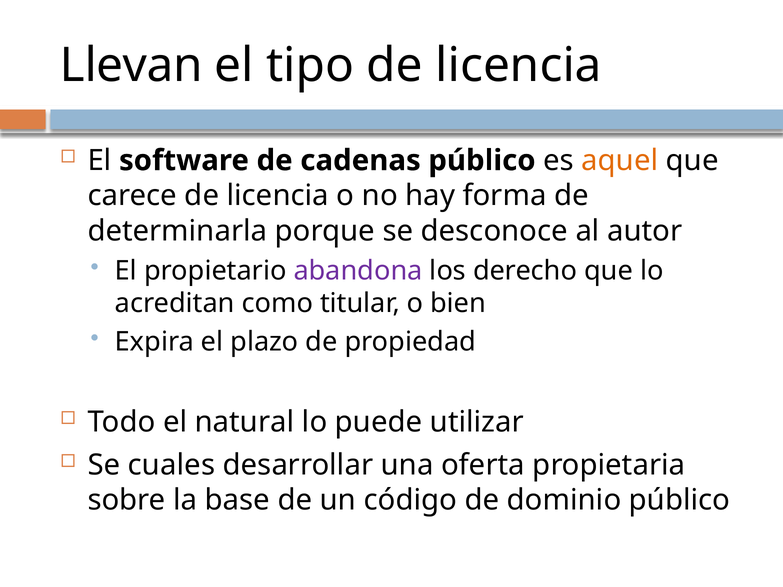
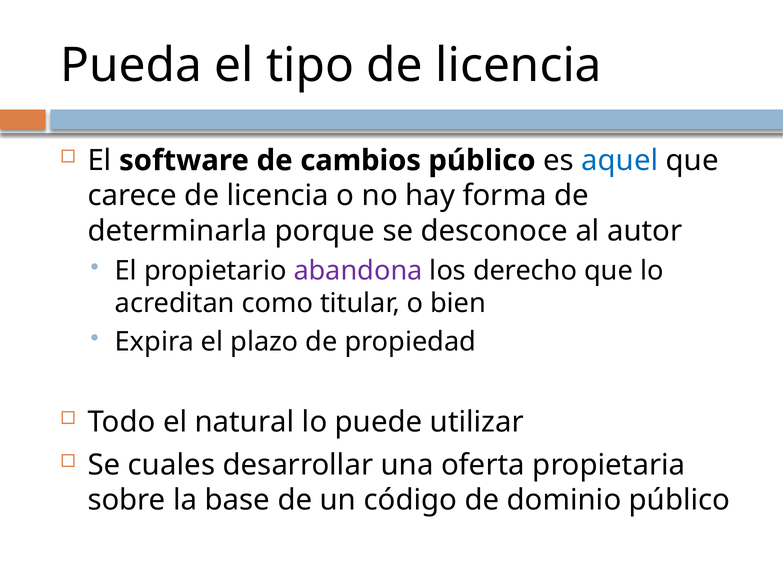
Llevan: Llevan -> Pueda (131, 65)
cadenas: cadenas -> cambios (361, 161)
aquel colour: orange -> blue (620, 161)
